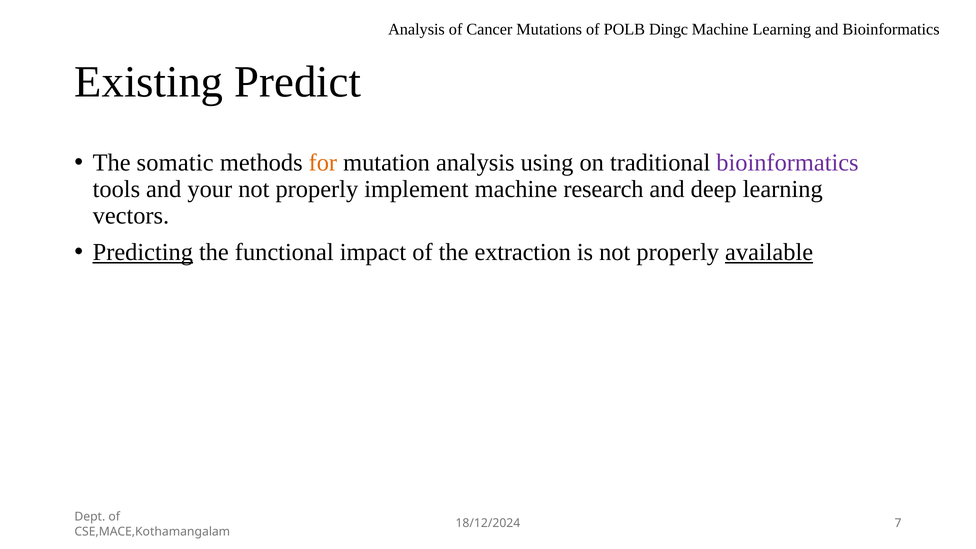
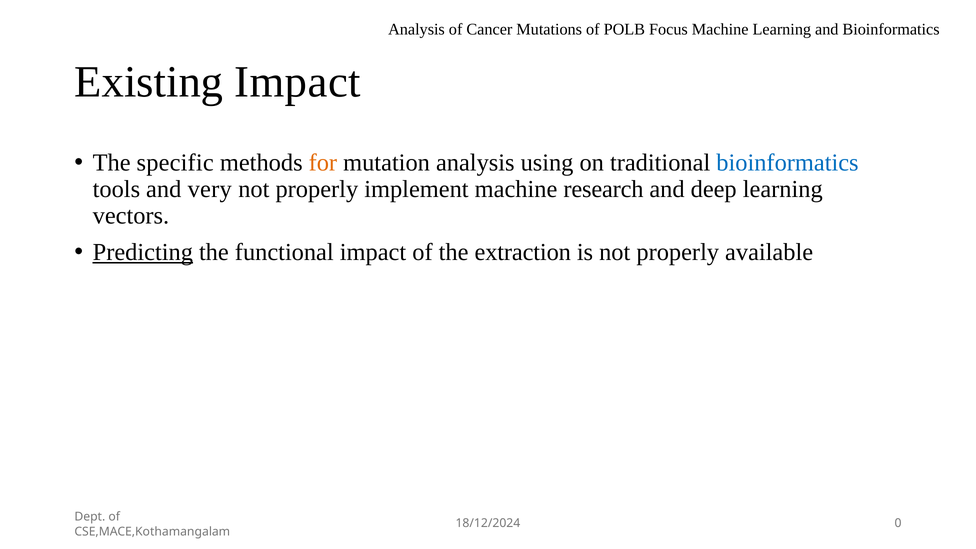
Dingc: Dingc -> Focus (668, 29)
Existing Predict: Predict -> Impact (298, 82)
somatic: somatic -> specific (175, 163)
bioinformatics colour: purple -> blue (787, 163)
your: your -> very (210, 189)
available underline: present -> none (769, 252)
7: 7 -> 0 (898, 523)
